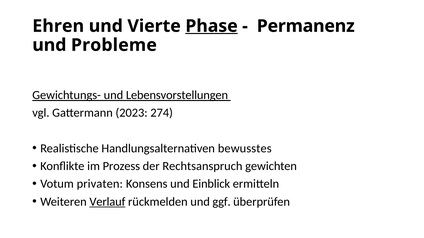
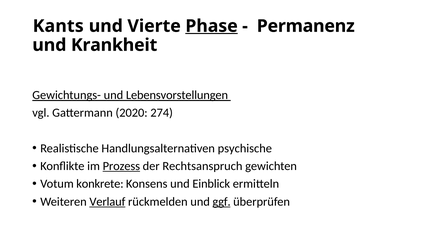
Ehren: Ehren -> Kants (58, 26)
Probleme: Probleme -> Krankheit (114, 45)
2023: 2023 -> 2020 (132, 113)
bewusstes: bewusstes -> psychische (245, 149)
Prozess underline: none -> present (121, 166)
privaten: privaten -> konkrete (100, 184)
ggf underline: none -> present (222, 202)
